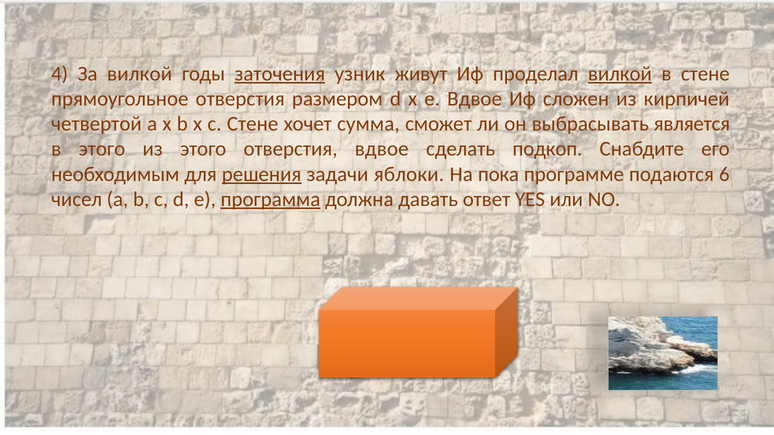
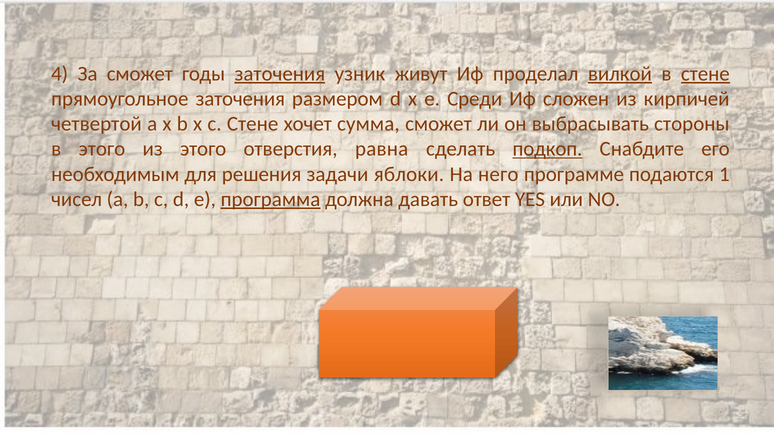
За вилкой: вилкой -> сможет (140, 74)
стене underline: none -> present (705, 74)
прямоугольное отверстия: отверстия -> заточения (240, 99)
e Вдвое: Вдвое -> Среди (475, 99)
является: является -> стороны (692, 124)
отверстия вдвое: вдвое -> равна (382, 149)
подкоп underline: none -> present (547, 149)
решения underline: present -> none (262, 174)
пока: пока -> него (498, 174)
6: 6 -> 1 (724, 174)
